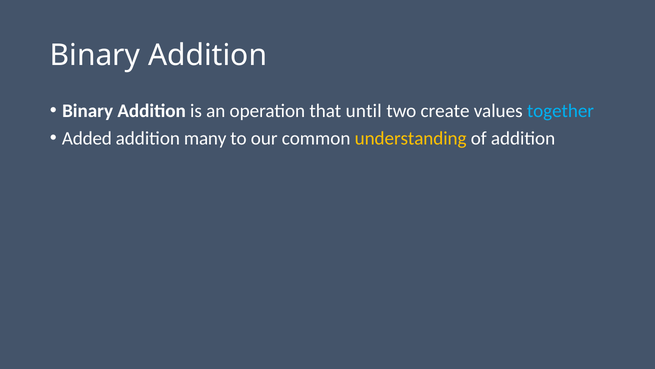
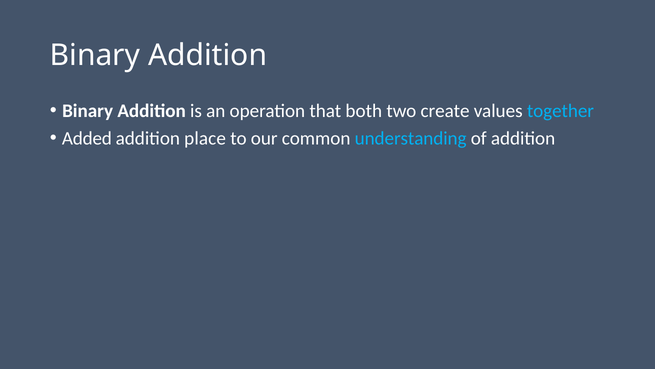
until: until -> both (364, 111)
many: many -> place (205, 138)
understanding colour: yellow -> light blue (411, 138)
